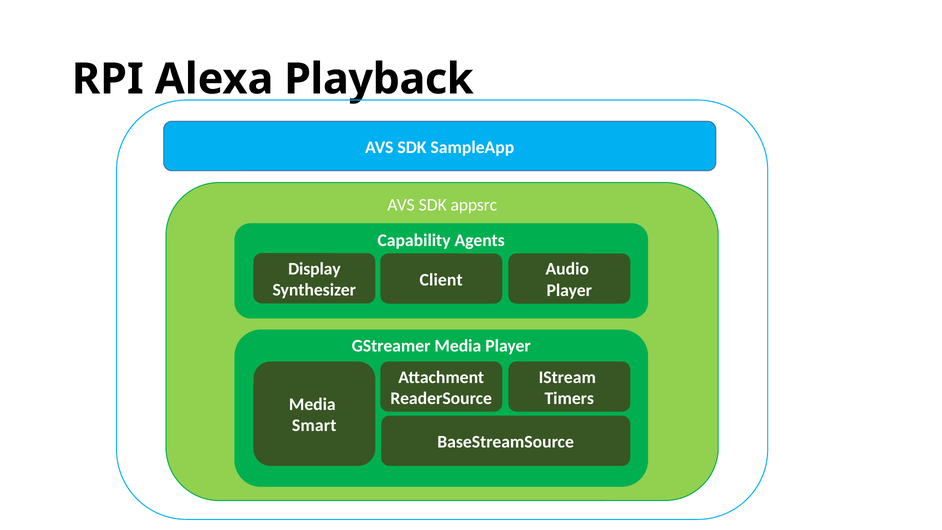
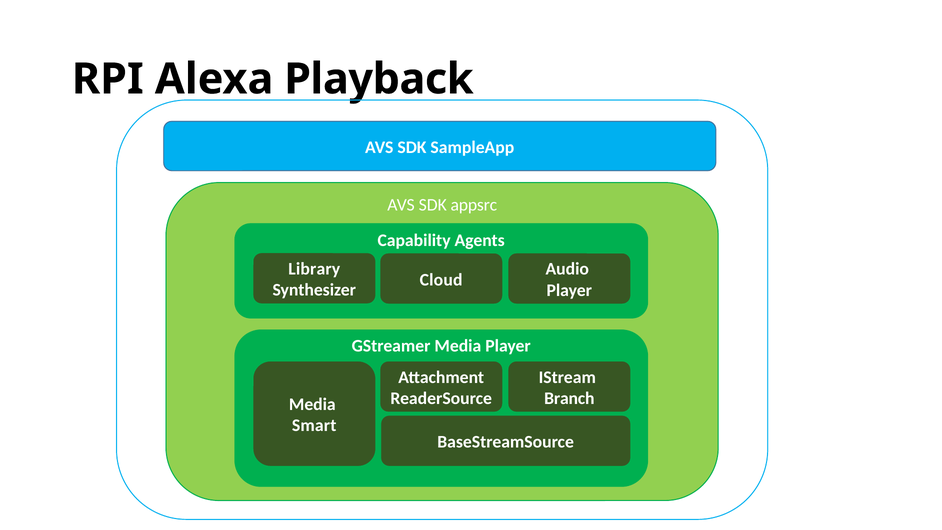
Display: Display -> Library (314, 269)
Client: Client -> Cloud (441, 280)
Timers: Timers -> Branch (569, 398)
